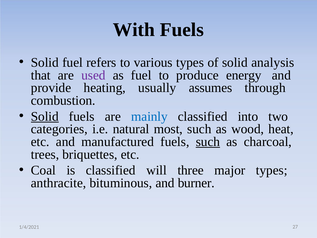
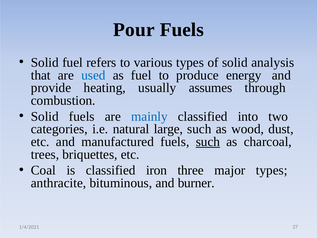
With: With -> Pour (134, 30)
used colour: purple -> blue (93, 75)
Solid underline: present -> none (45, 116)
most: most -> large (168, 129)
heat: heat -> dust (281, 129)
will: will -> iron (157, 170)
